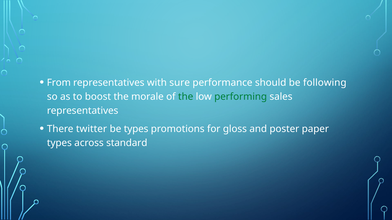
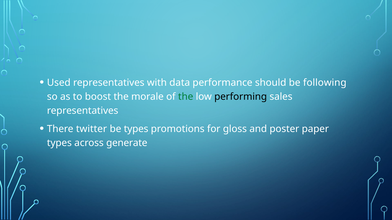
From: From -> Used (59, 83)
sure: sure -> data (180, 83)
performing colour: green -> black (241, 97)
standard: standard -> generate (127, 143)
